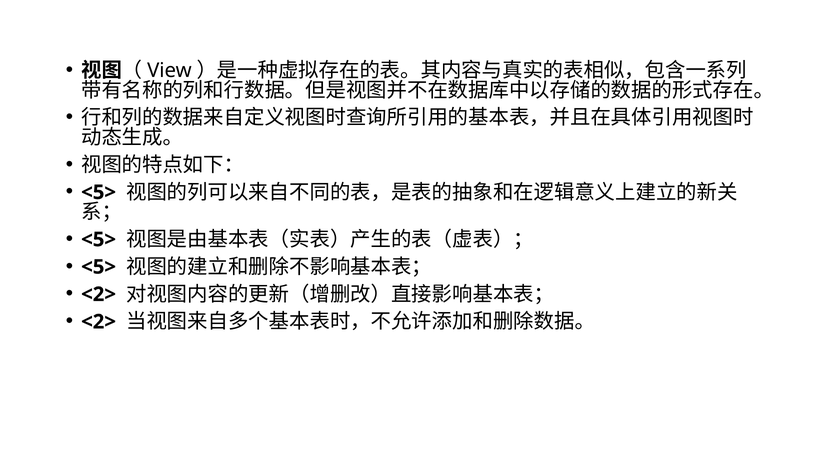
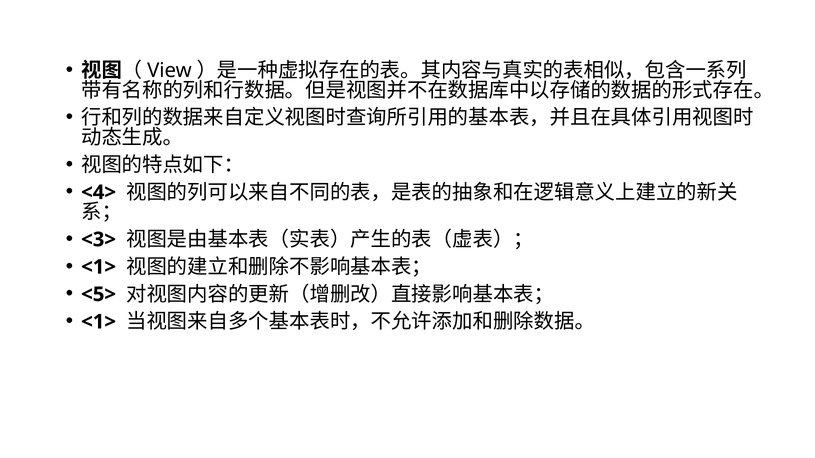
<5>: <5> -> <4> (99, 193)
<5>: <5> -> <3> (99, 240)
<5>: <5> -> <1> (99, 267)
<2>: <2> -> <5> (99, 295)
<2>: <2> -> <1> (99, 322)
